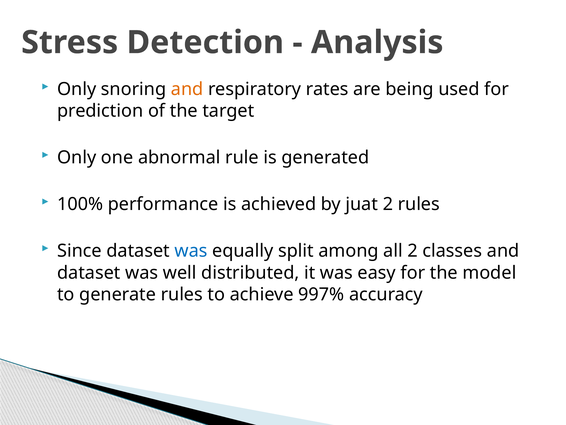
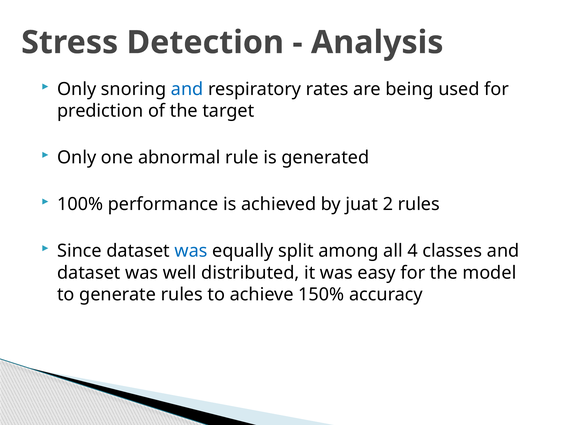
and colour: orange -> blue (187, 89)
all 2: 2 -> 4 (413, 251)
997%: 997% -> 150% (321, 294)
